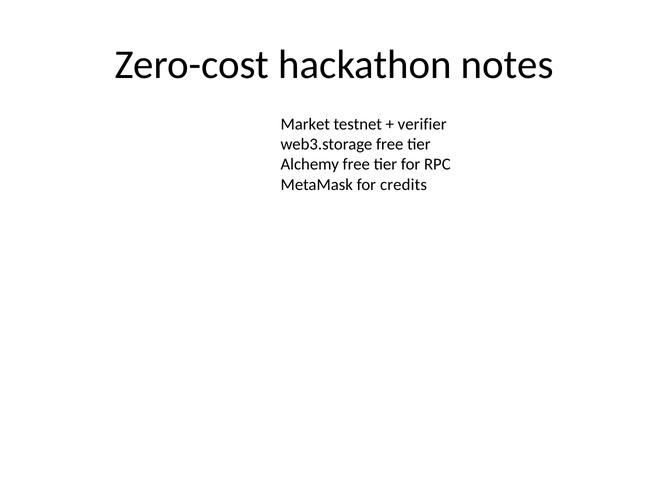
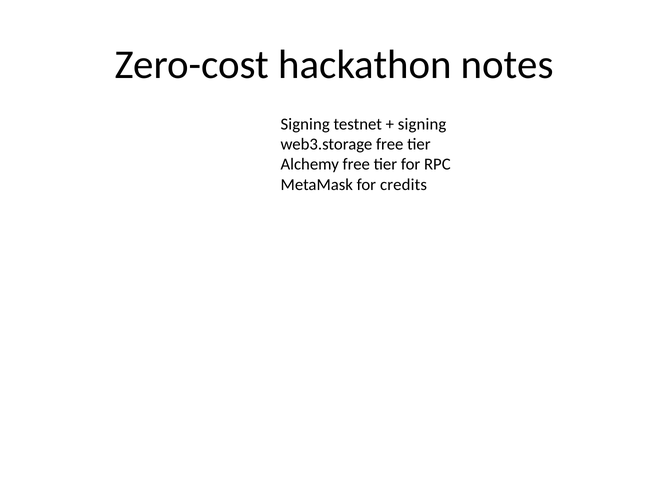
Market: Market -> Signing (305, 124)
verifier: verifier -> signing (422, 124)
